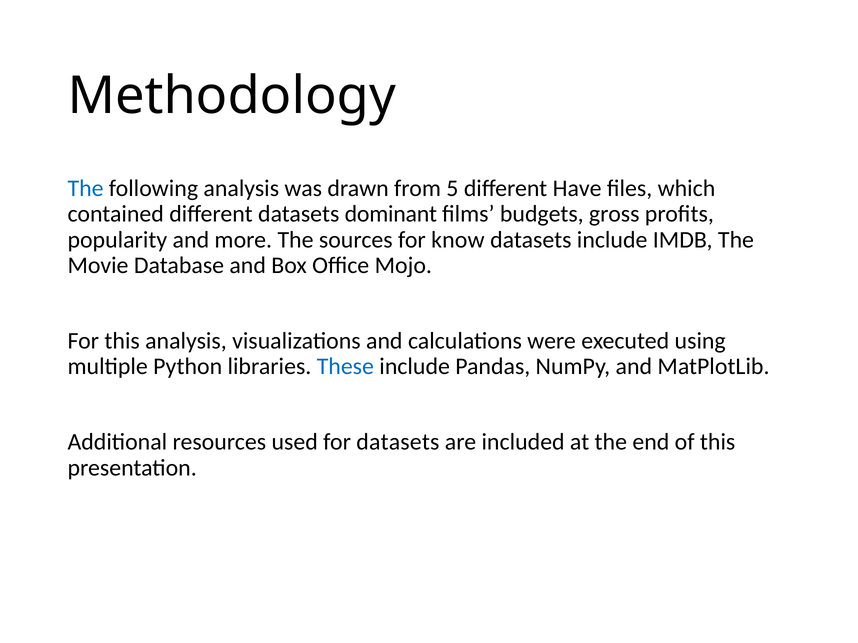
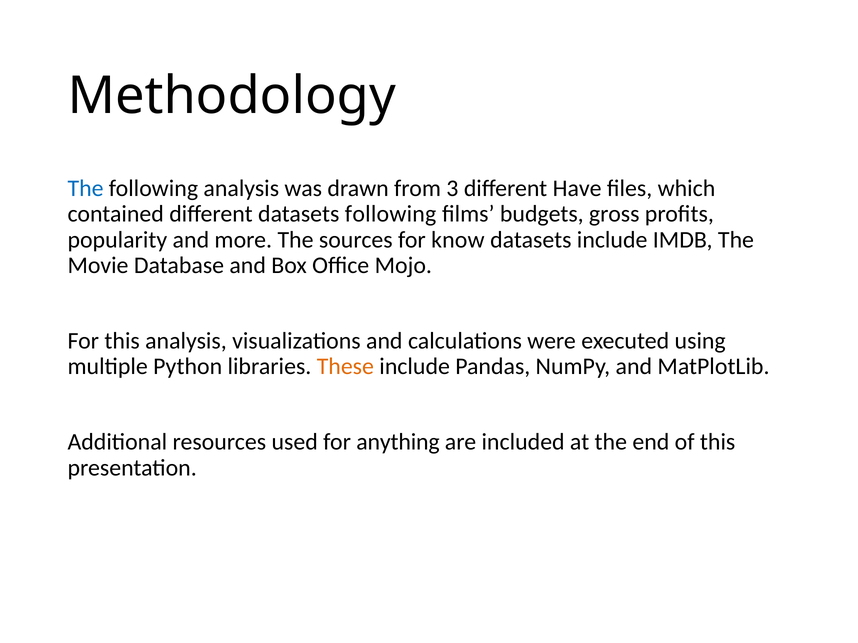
5: 5 -> 3 (452, 188)
datasets dominant: dominant -> following (391, 214)
These colour: blue -> orange (345, 367)
for datasets: datasets -> anything (398, 442)
